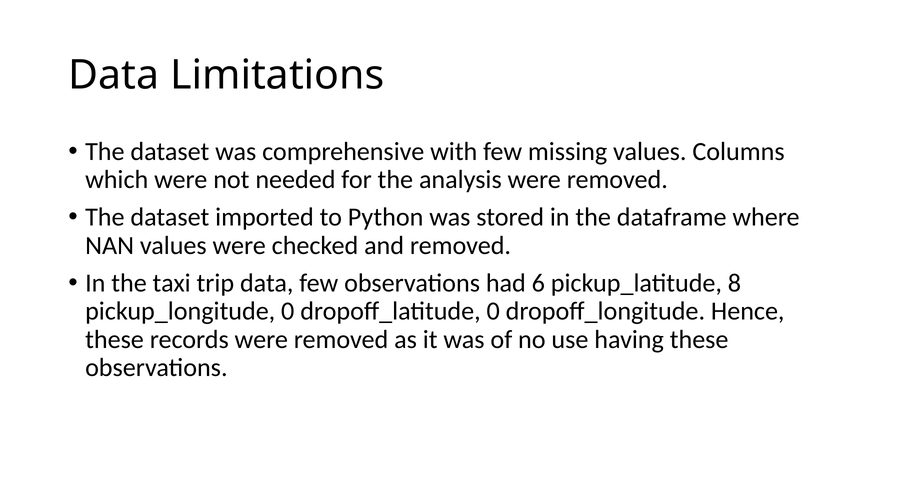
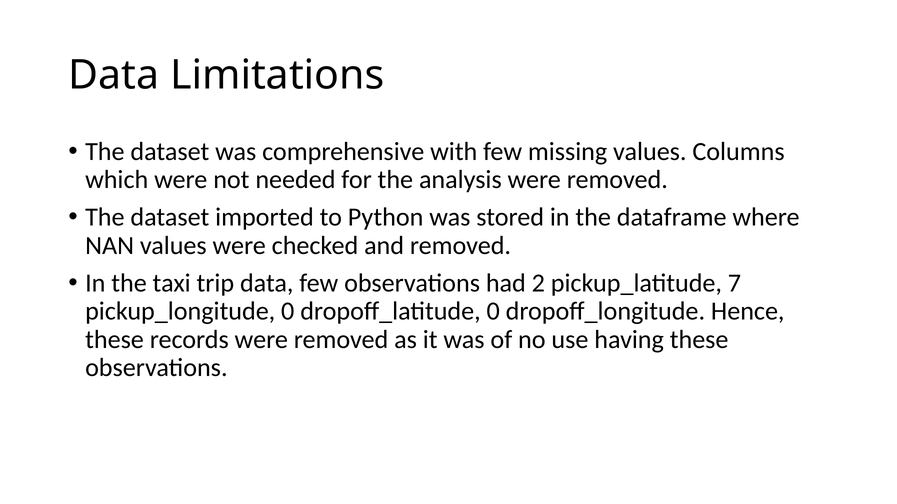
6: 6 -> 2 (538, 283)
8: 8 -> 7 (734, 283)
